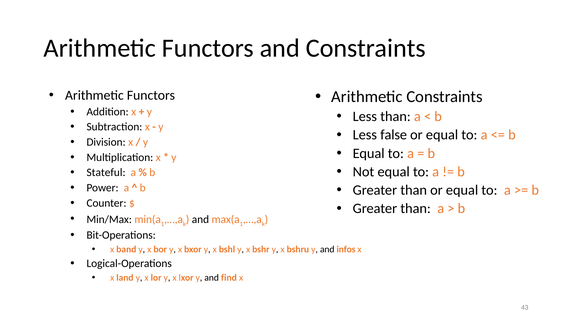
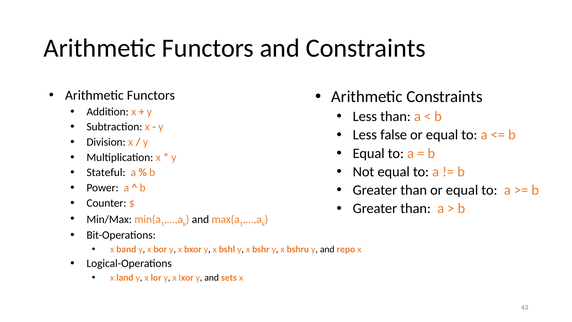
infos: infos -> repo (346, 249)
find: find -> sets (229, 278)
